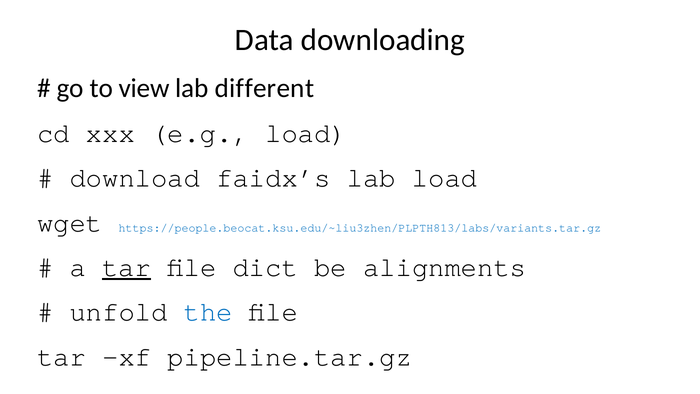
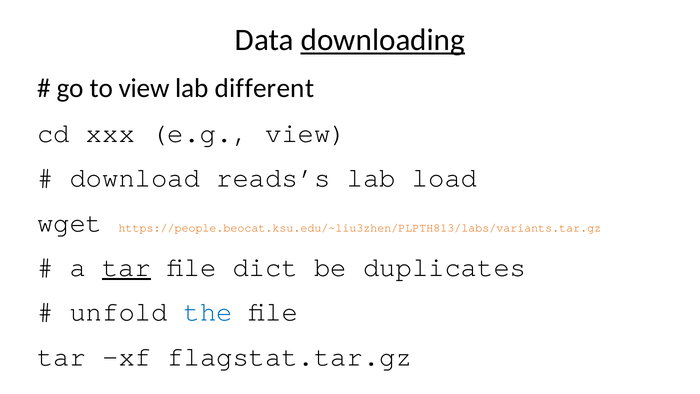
downloading underline: none -> present (383, 40)
e.g load: load -> view (306, 133)
faidx’s: faidx’s -> reads’s (273, 178)
https://people.beocat.ksu.edu/~liu3zhen/PLPTH813/labs/variants.tar.gz colour: blue -> orange (360, 228)
alignments: alignments -> duplicates (445, 267)
pipeline.tar.gz: pipeline.tar.gz -> flagstat.tar.gz (290, 356)
